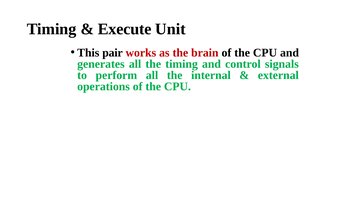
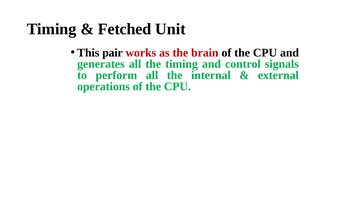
Execute: Execute -> Fetched (125, 29)
